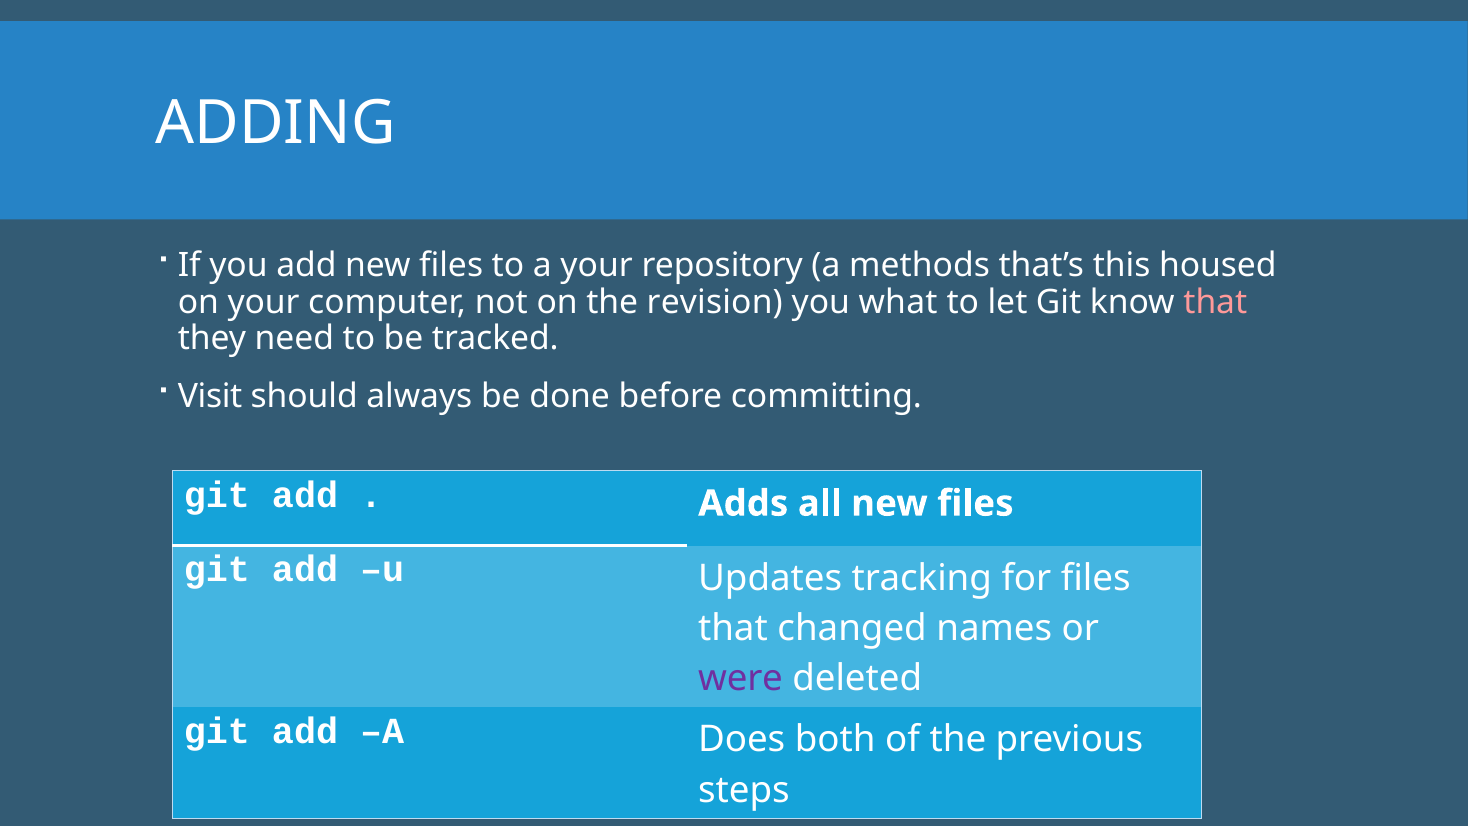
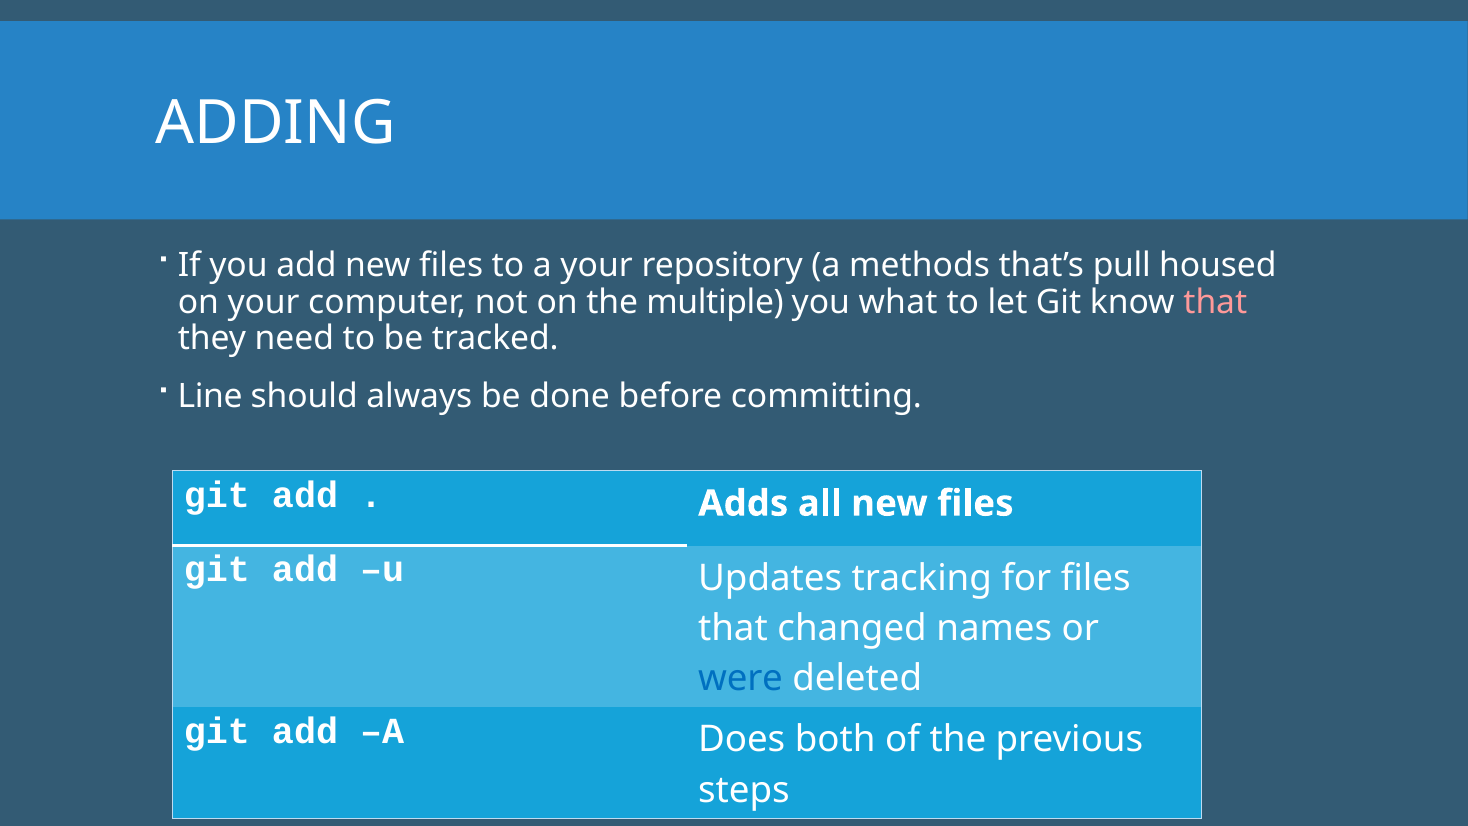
this: this -> pull (1122, 266)
revision: revision -> multiple (715, 302)
Visit: Visit -> Line (210, 396)
were colour: purple -> blue (741, 678)
